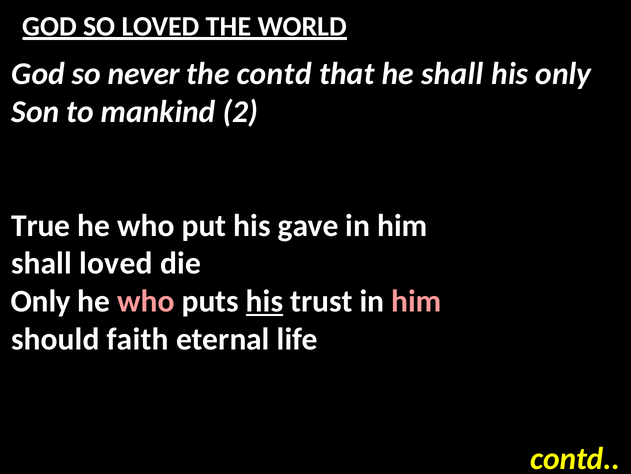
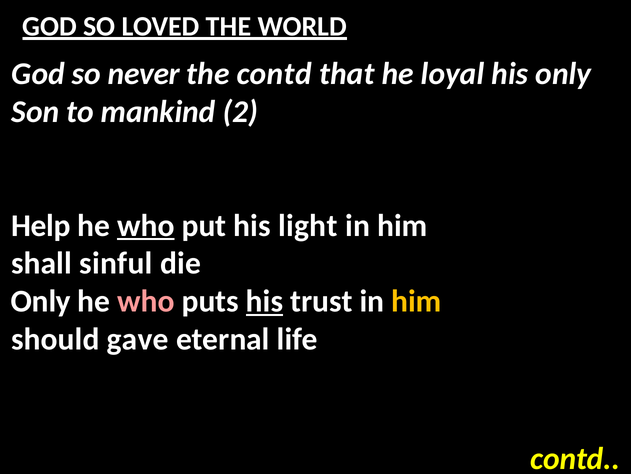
he shall: shall -> loyal (453, 74)
True: True -> Help (41, 225)
who underline: none -> present (146, 225)
gave: gave -> light (308, 225)
shall loved: loved -> sinful (116, 263)
him colour: pink -> yellow (417, 301)
faith: faith -> gave (138, 339)
